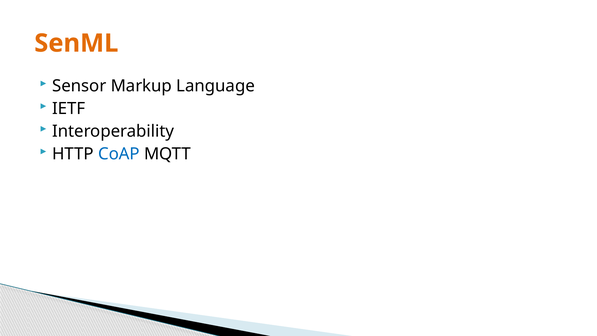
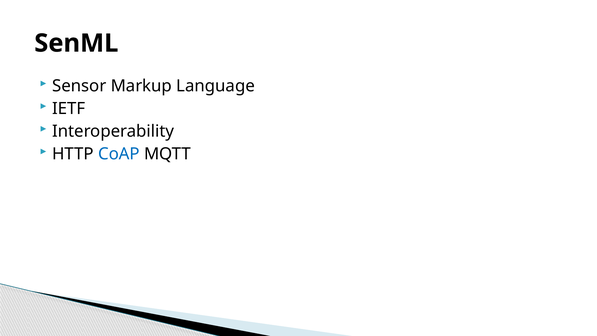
SenML colour: orange -> black (76, 43)
